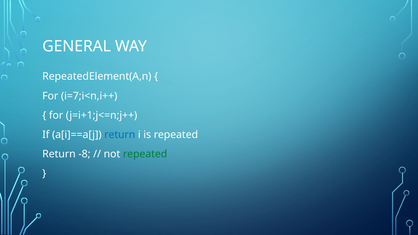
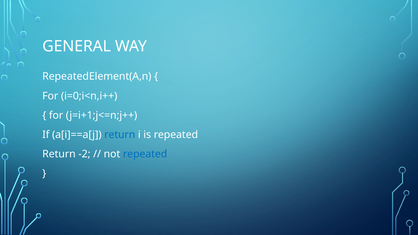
i=7;i<n,i++: i=7;i<n,i++ -> i=0;i<n,i++ (89, 96)
-8: -8 -> -2 (84, 154)
repeated colour: green -> blue (145, 154)
